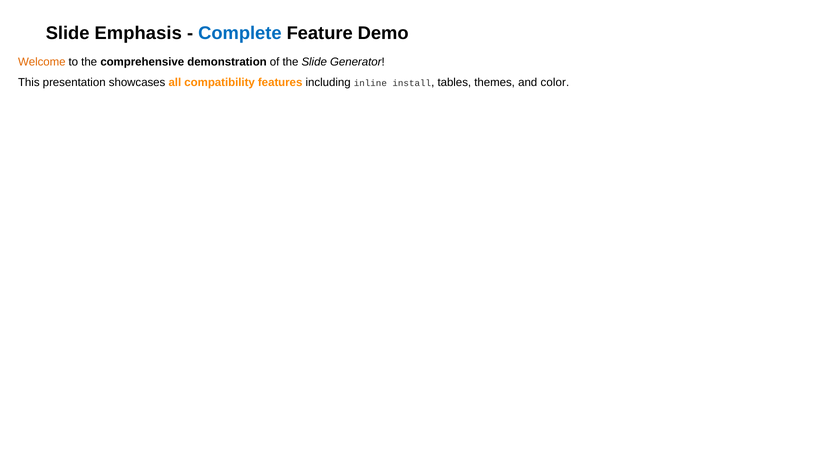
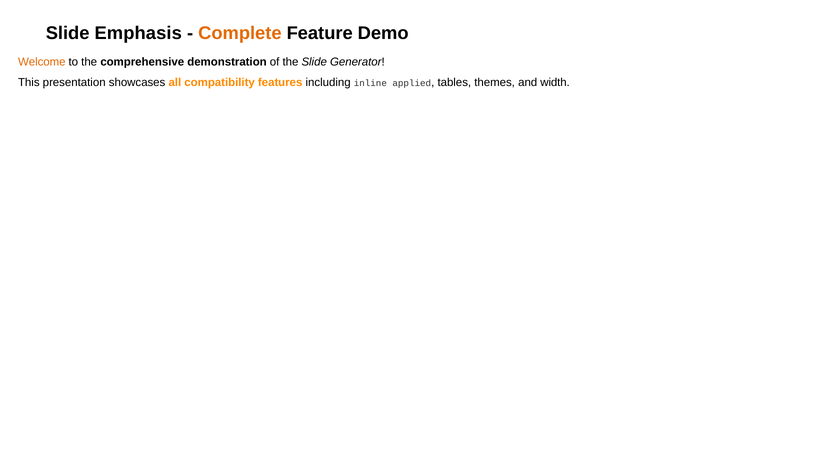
Complete colour: blue -> orange (240, 33)
install: install -> applied (412, 83)
color: color -> width (555, 83)
